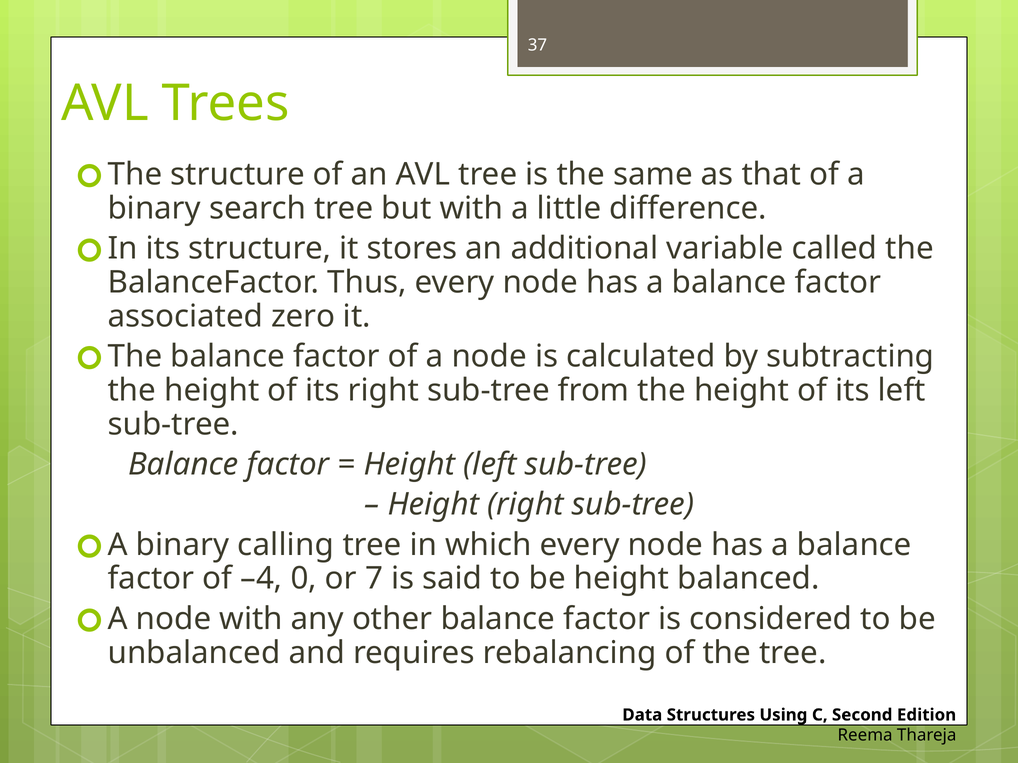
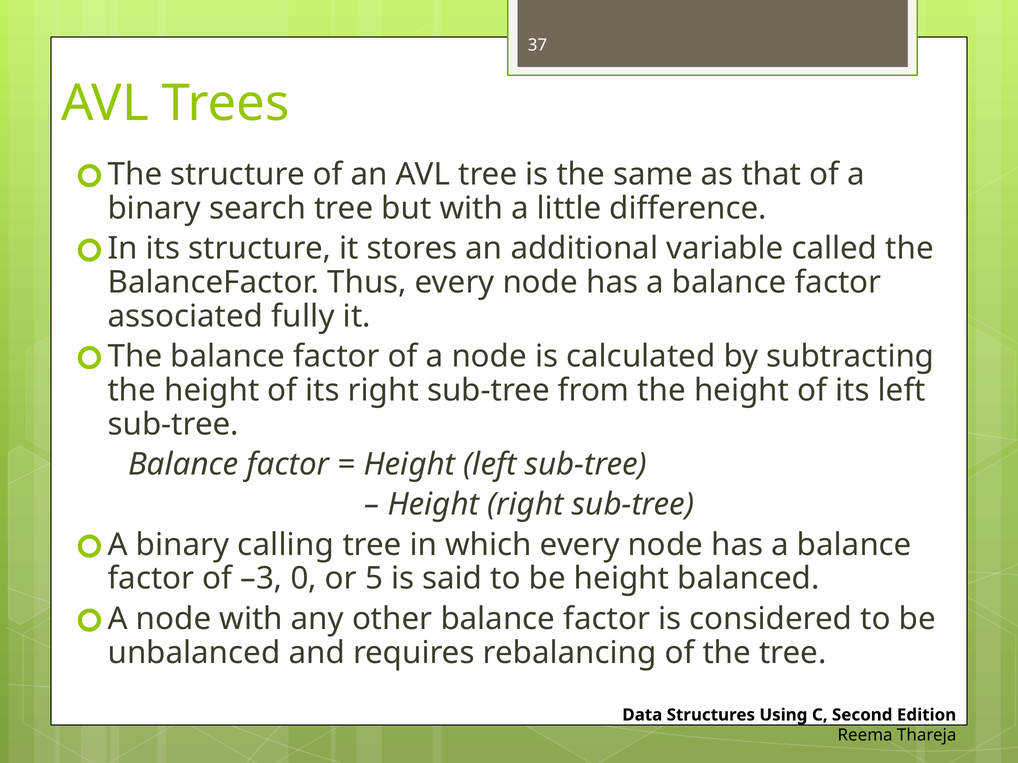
zero: zero -> fully (303, 316)
–4: –4 -> –3 (261, 579)
7: 7 -> 5 (374, 579)
